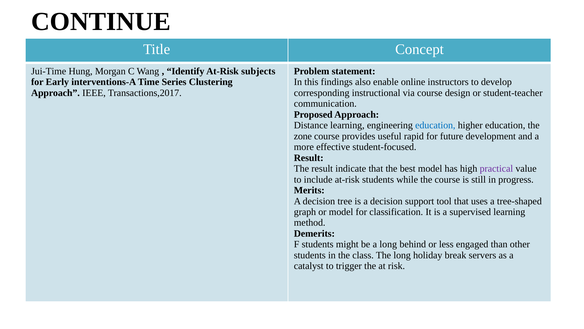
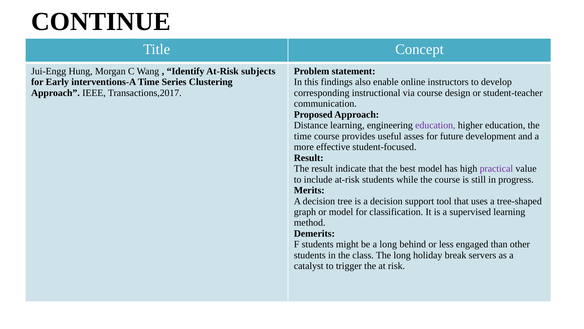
Jui-Time: Jui-Time -> Jui-Engg (49, 71)
education colour: blue -> purple (435, 125)
zone: zone -> time (303, 136)
rapid: rapid -> asses (414, 136)
